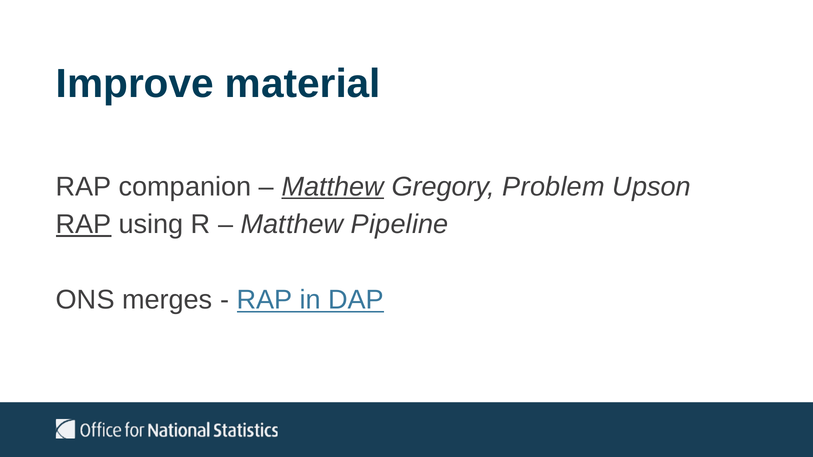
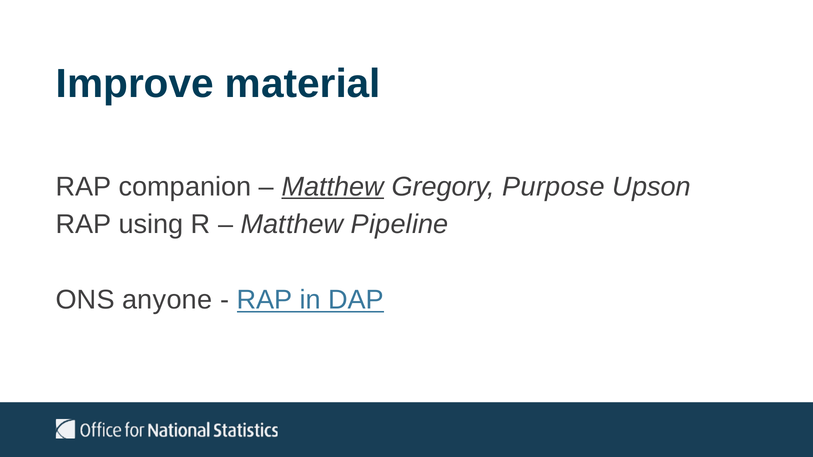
Problem: Problem -> Purpose (554, 187)
RAP underline: present -> none (84, 225)
merges: merges -> anyone (167, 300)
